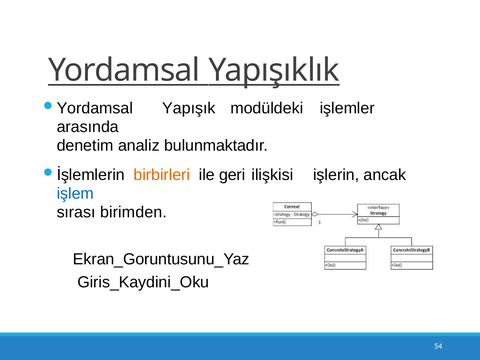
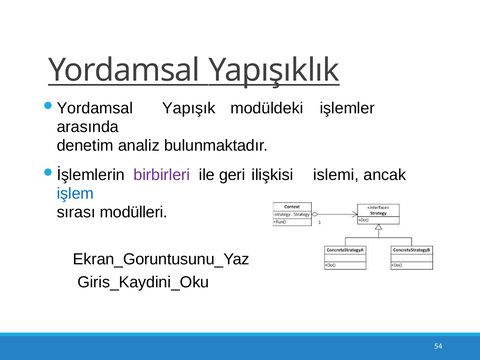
birbirleri colour: orange -> purple (162, 175)
işlerin: işlerin -> islemi (336, 175)
birimden: birimden -> modülleri (134, 212)
